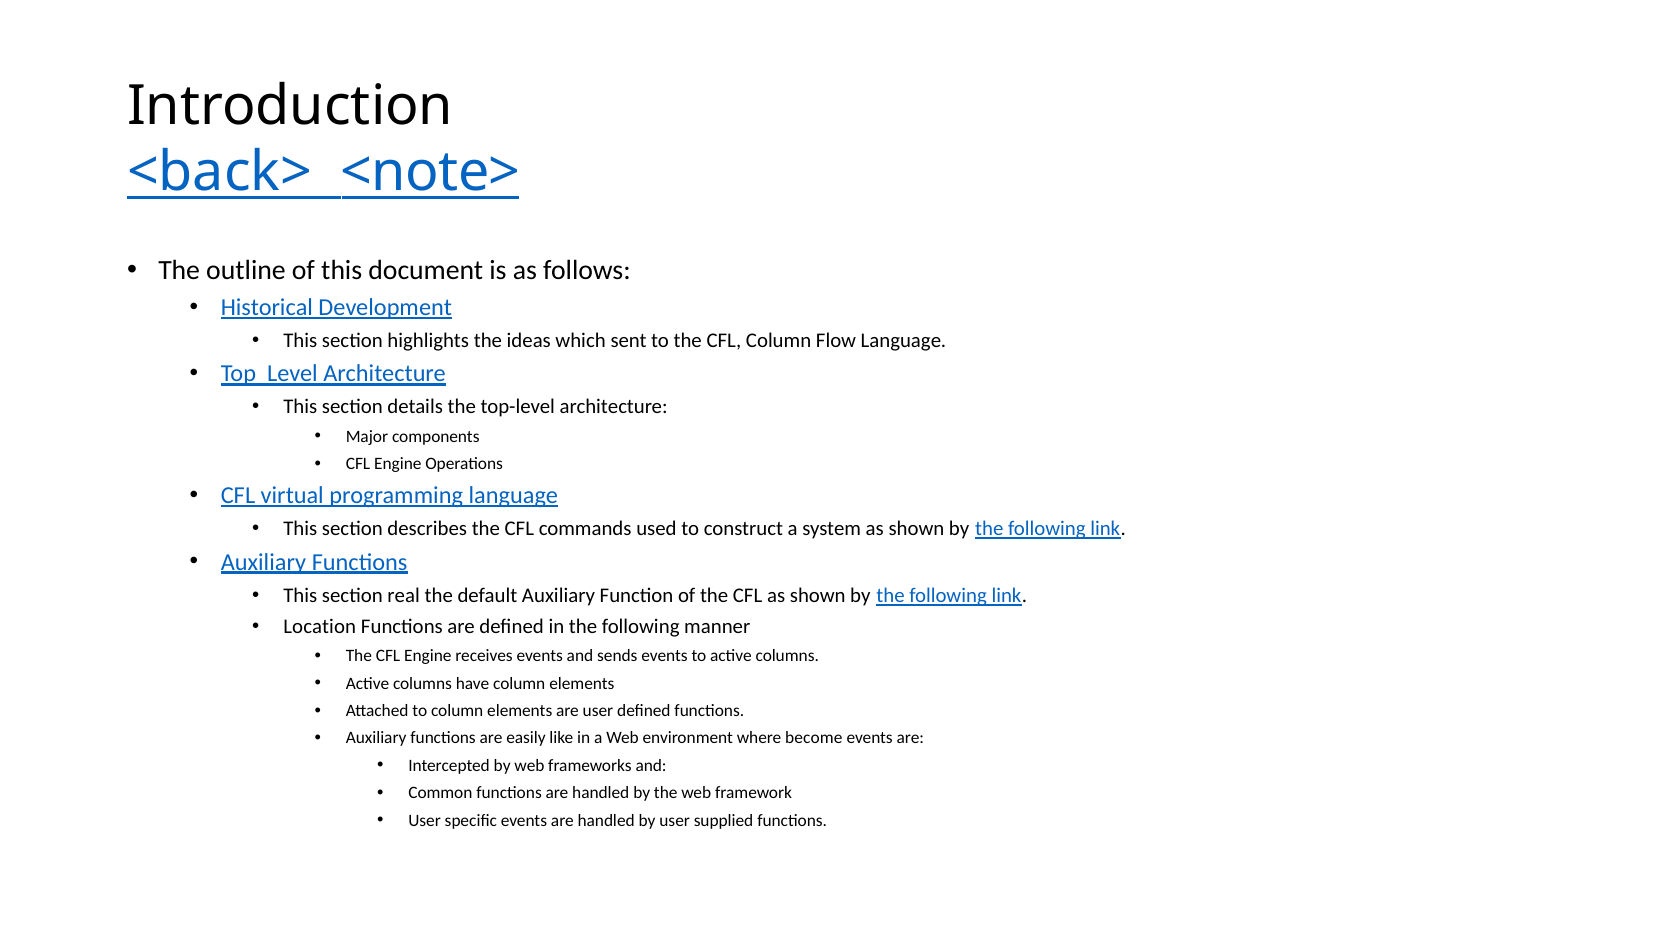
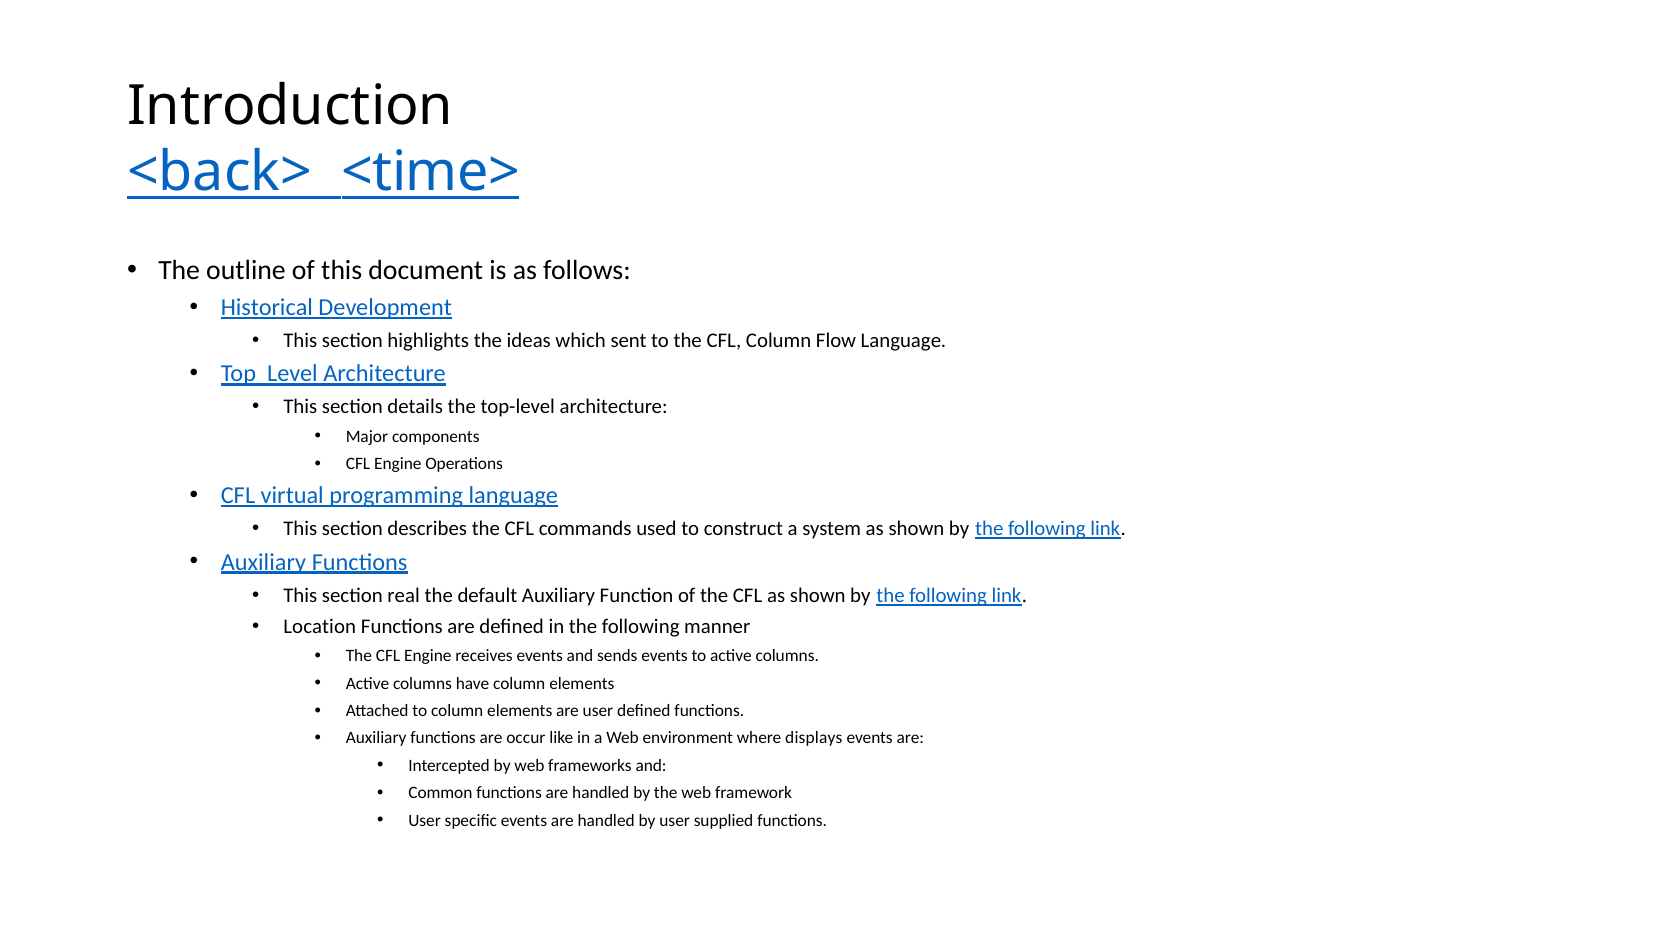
<note>: <note> -> <time> (431, 173)
easily: easily -> occur (526, 739)
become: become -> displays (814, 739)
